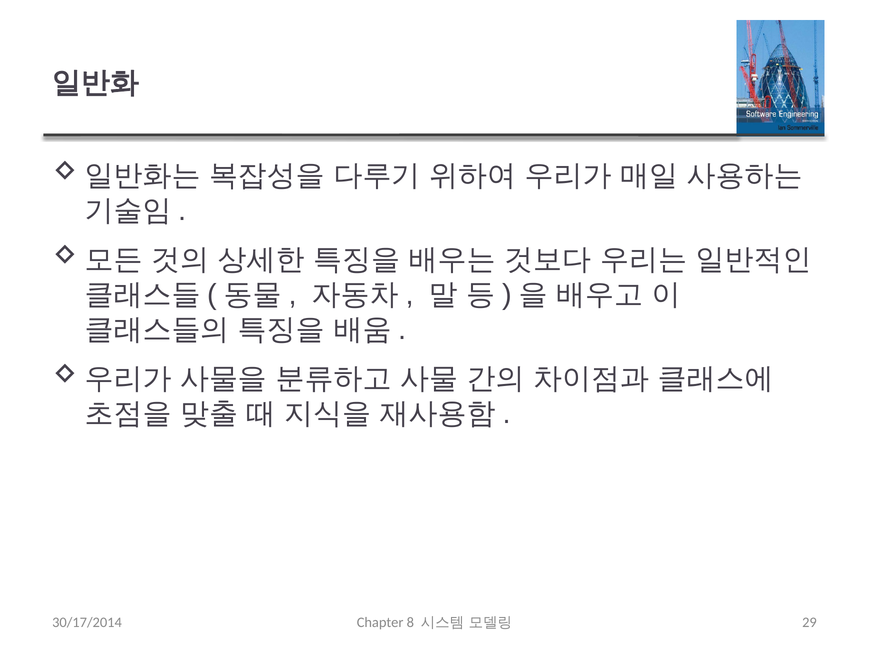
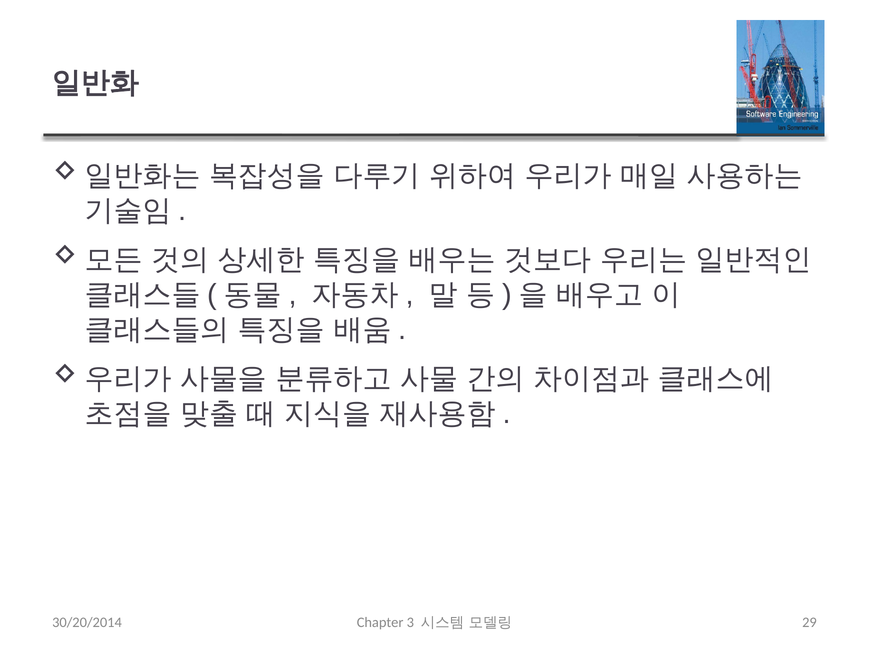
30/17/2014: 30/17/2014 -> 30/20/2014 (87, 622)
8: 8 -> 3 (410, 622)
